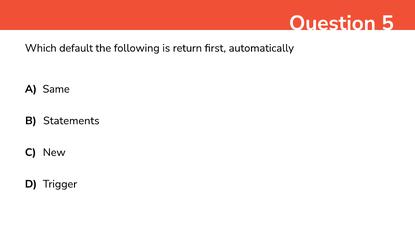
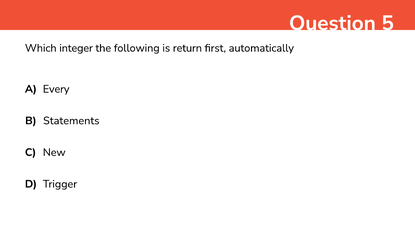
default: default -> integer (76, 48)
Same: Same -> Every (56, 89)
